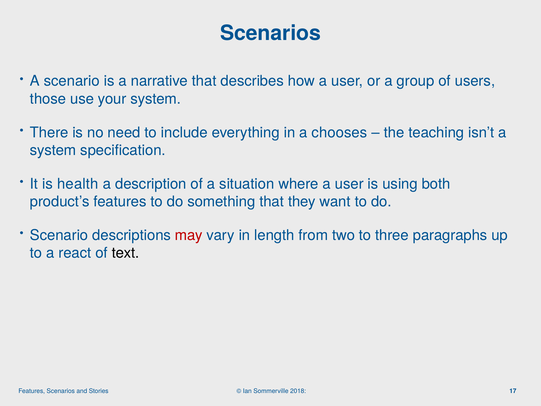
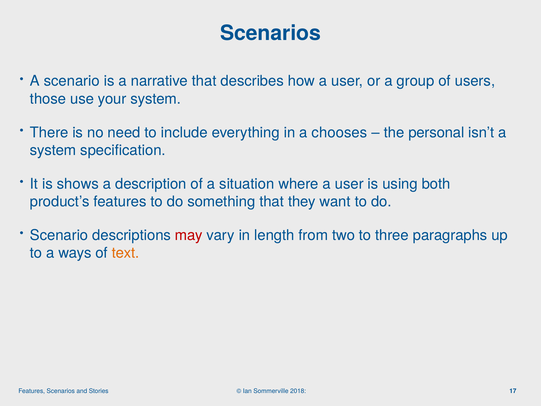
teaching: teaching -> personal (436, 132)
health: health -> shows (78, 184)
react: react -> ways (75, 253)
text colour: black -> orange (126, 253)
